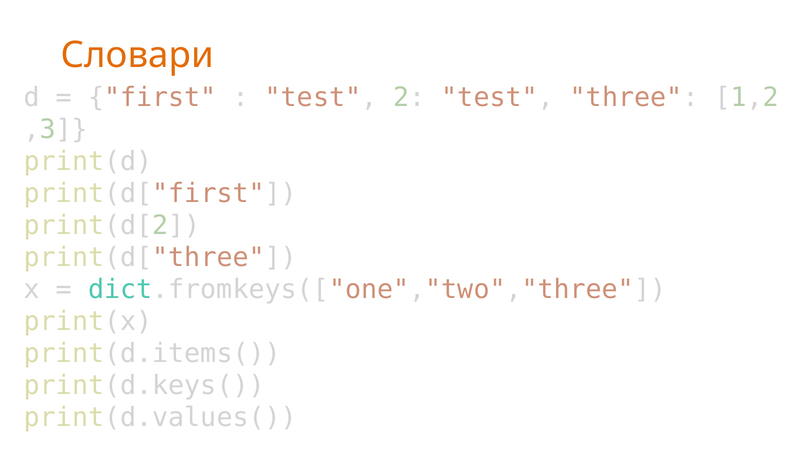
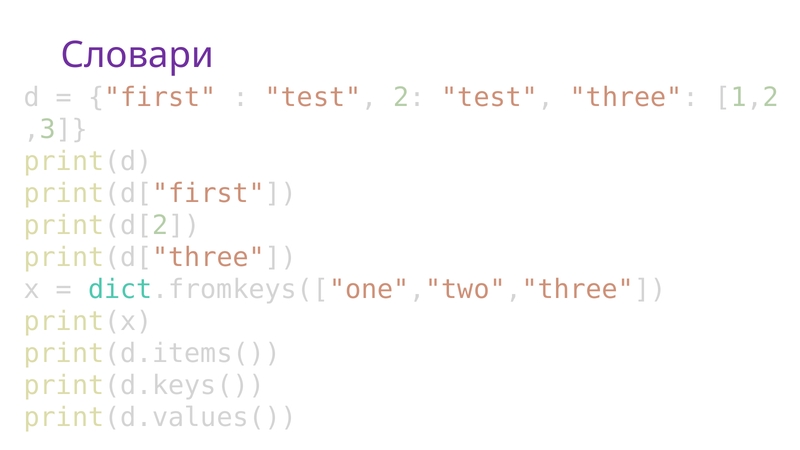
Словари colour: orange -> purple (137, 55)
